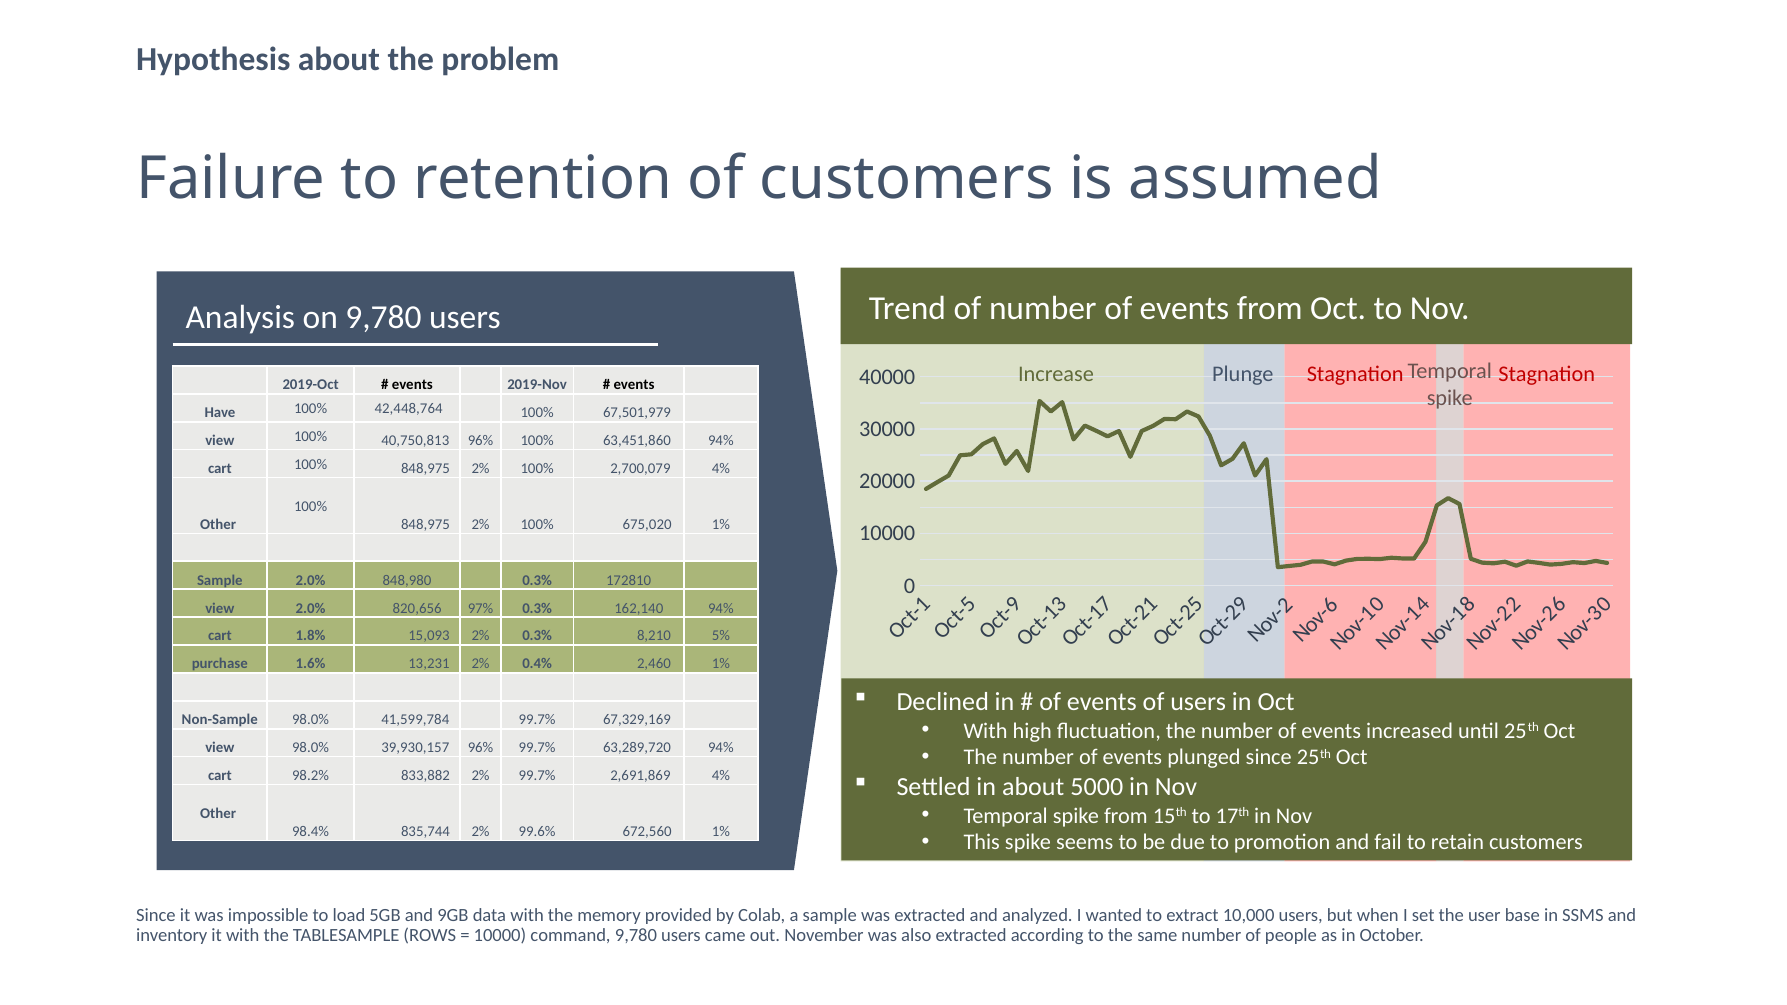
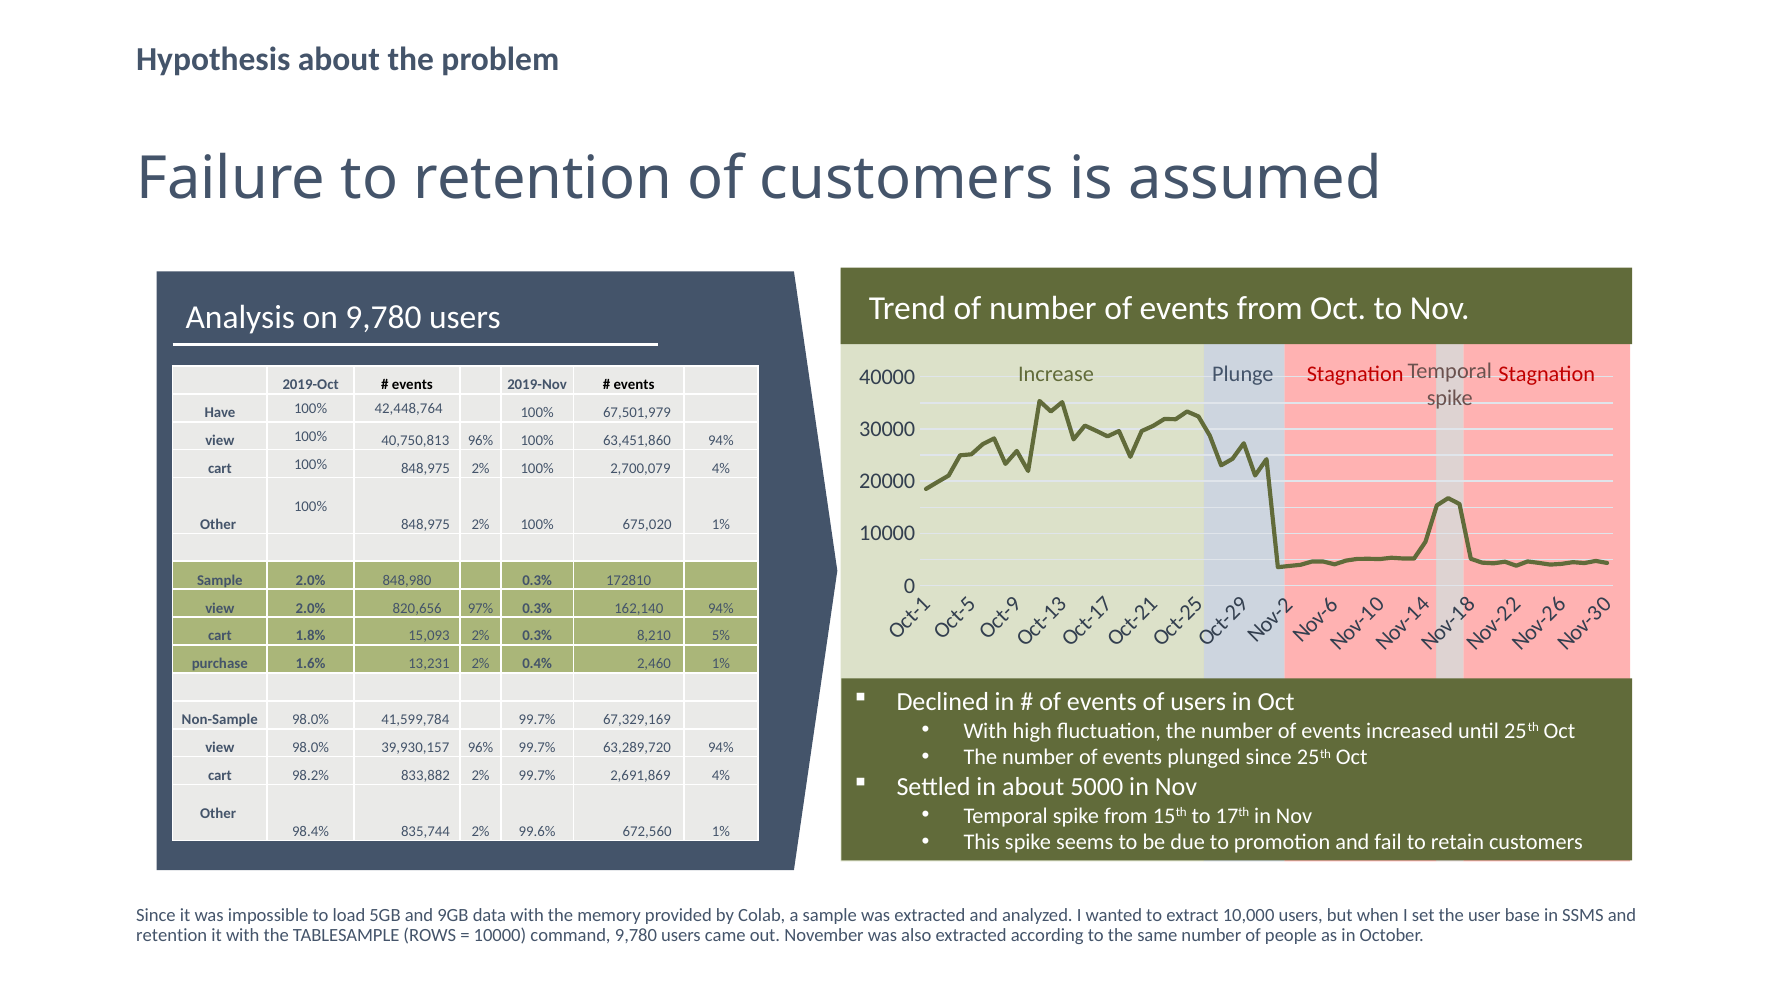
inventory: inventory -> retention (172, 936)
